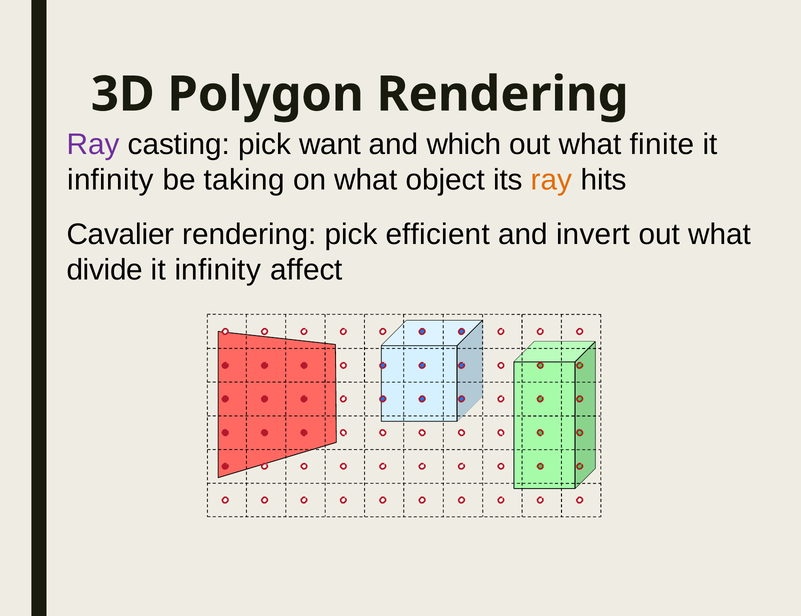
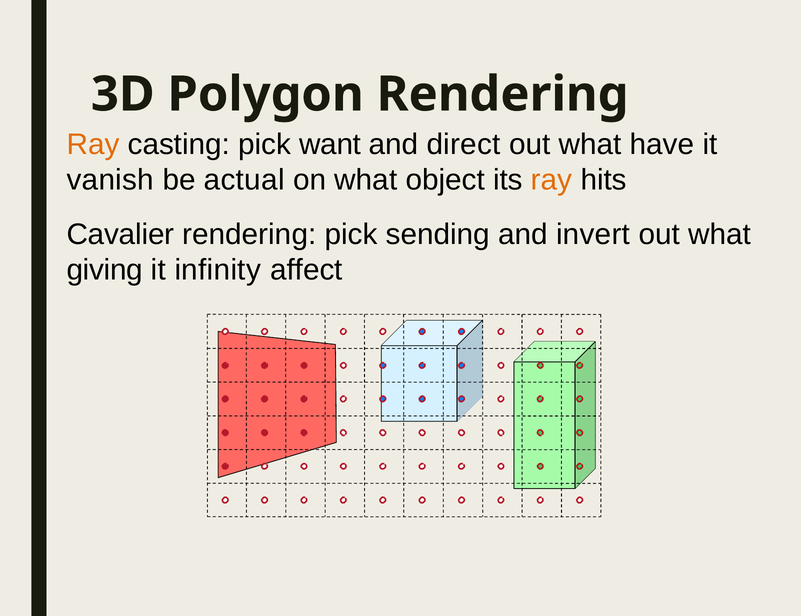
Ray colour: purple -> orange (93, 144)
which: which -> direct (464, 144)
finite: finite -> have (662, 144)
infinity: infinity -> vanish (110, 180)
taking: taking -> actual (244, 180)
efficient: efficient -> sending (438, 234)
divide: divide -> giving (105, 270)
